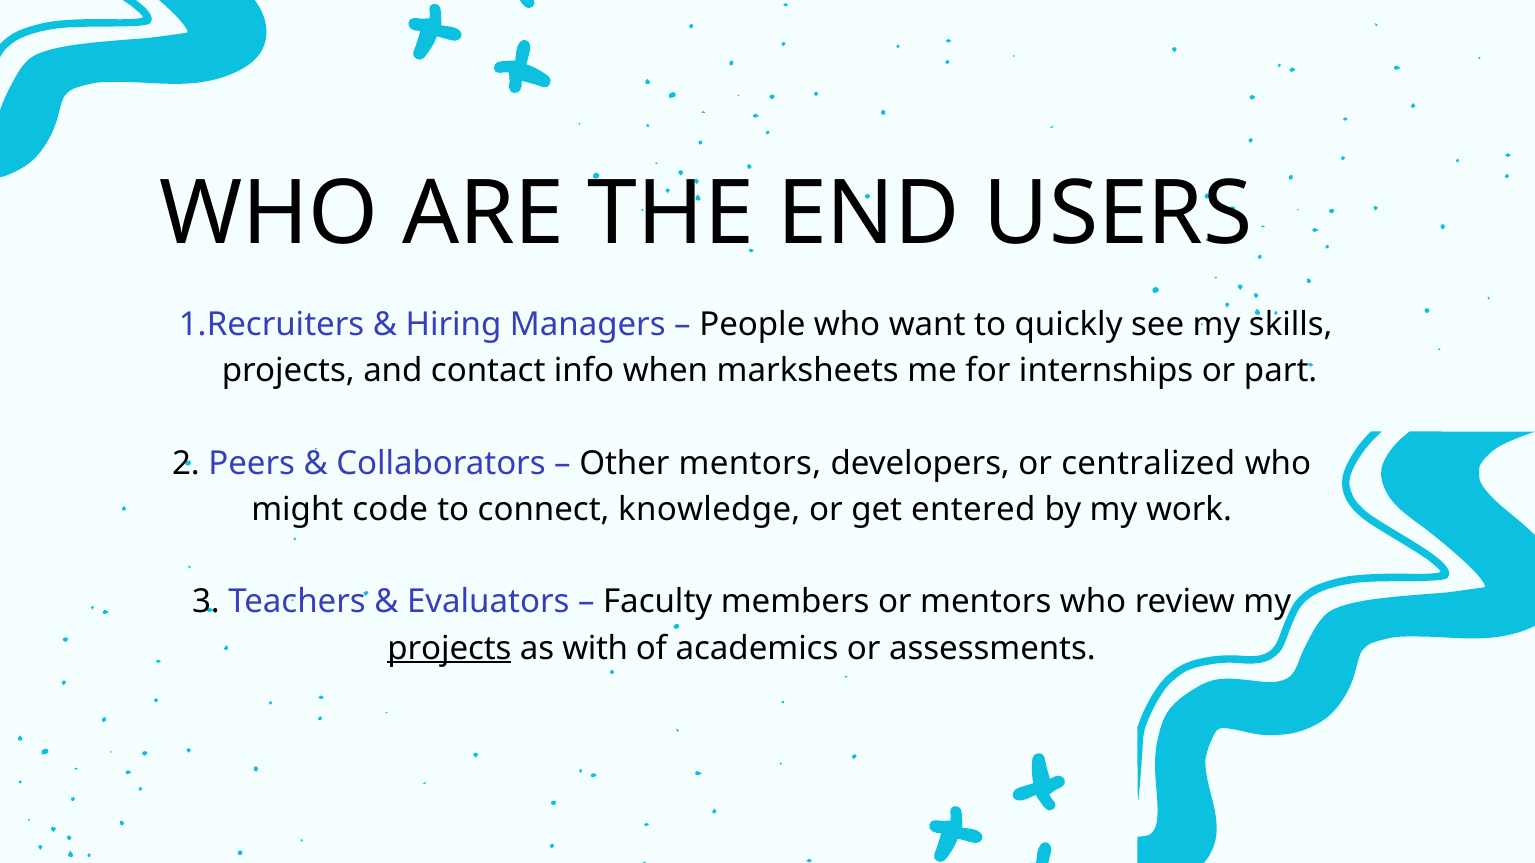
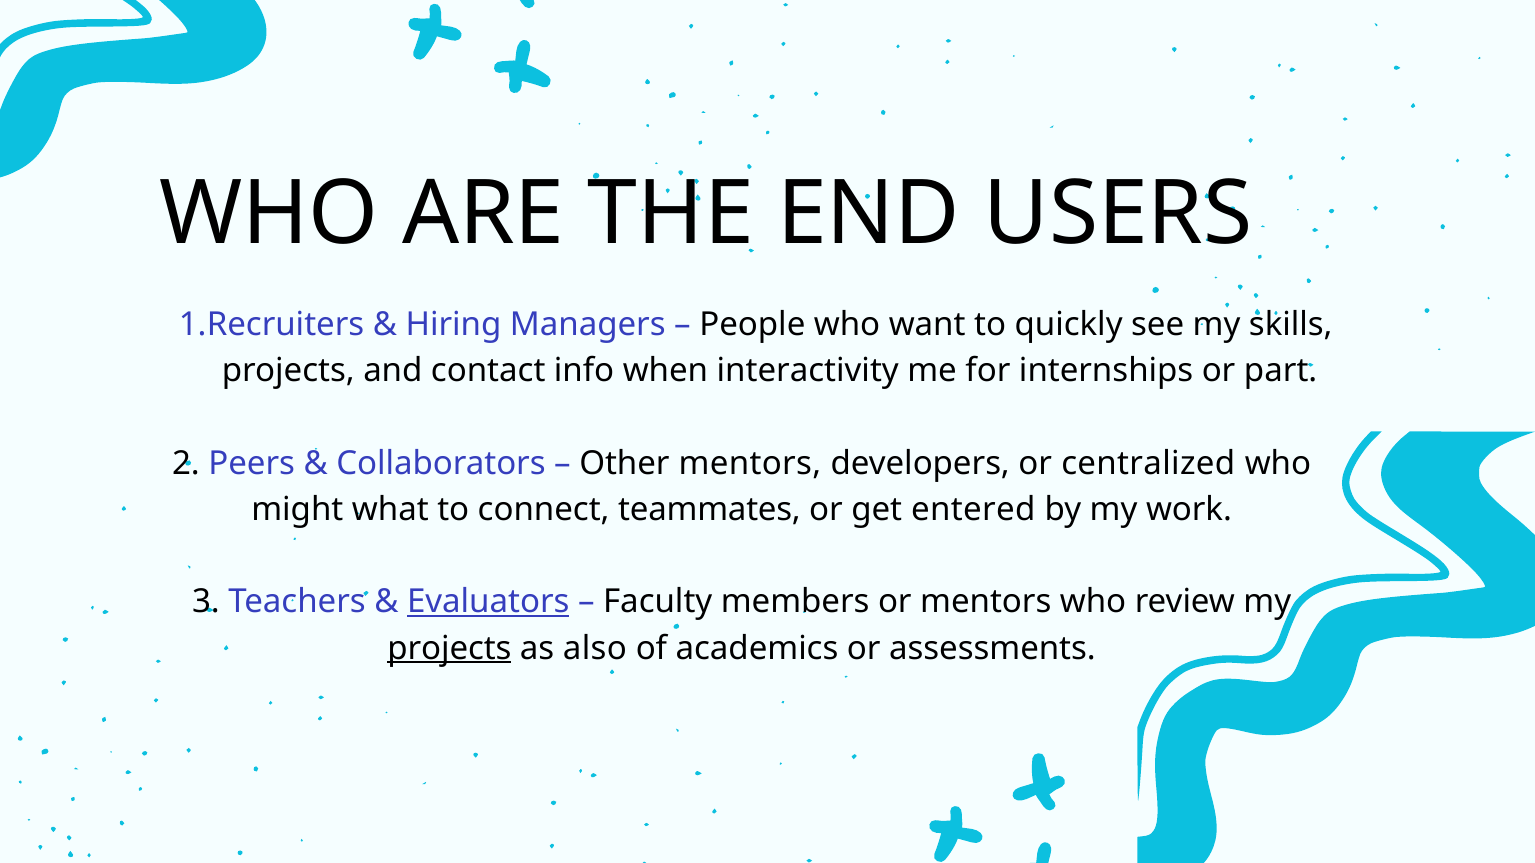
marksheets: marksheets -> interactivity (808, 371)
code: code -> what (390, 510)
knowledge: knowledge -> teammates (710, 510)
Evaluators underline: none -> present (488, 602)
with: with -> also (595, 649)
